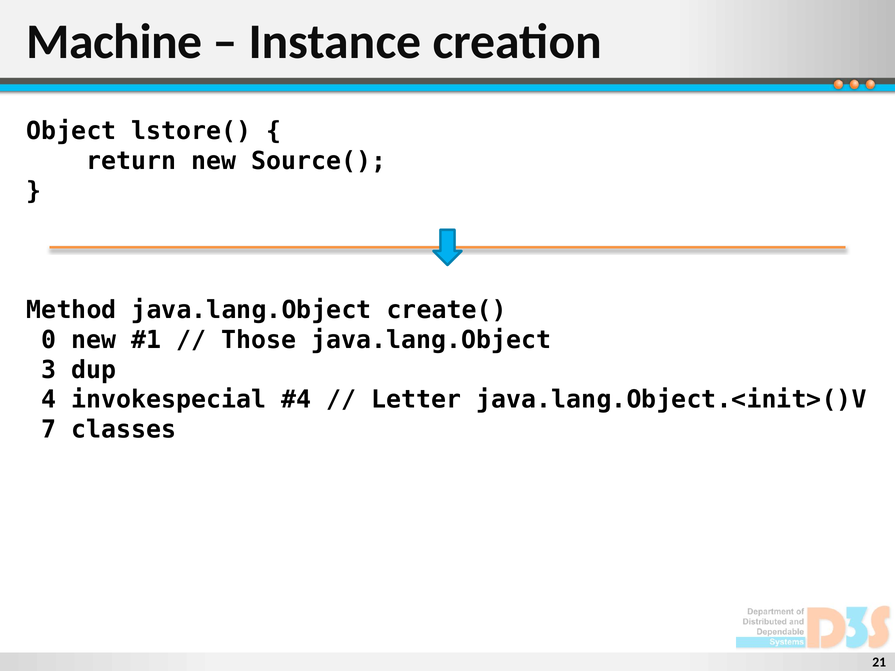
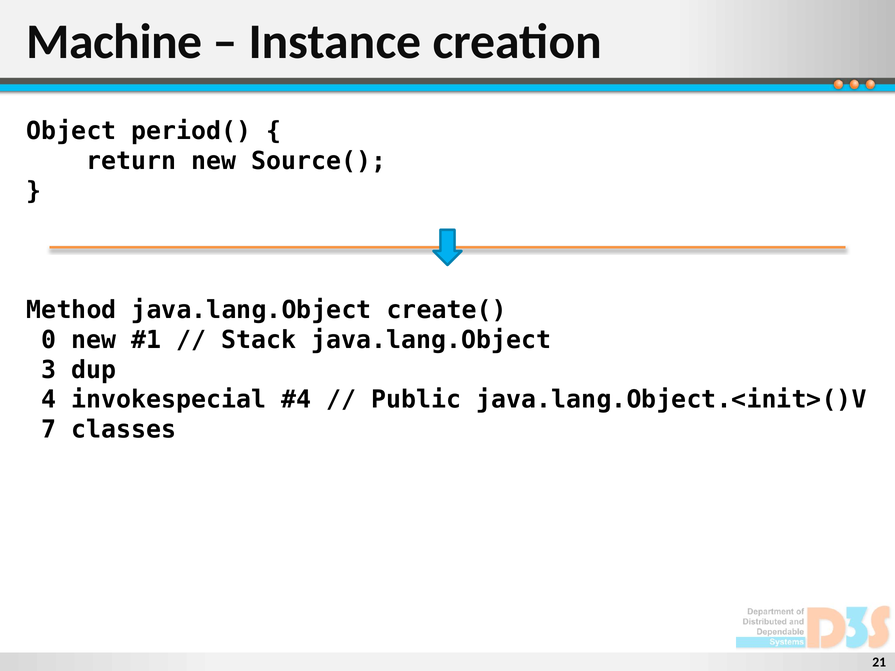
lstore(: lstore( -> period( (191, 131)
Those: Those -> Stack (259, 340)
Letter: Letter -> Public (416, 400)
